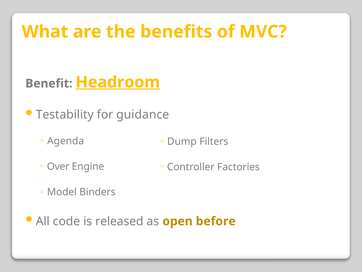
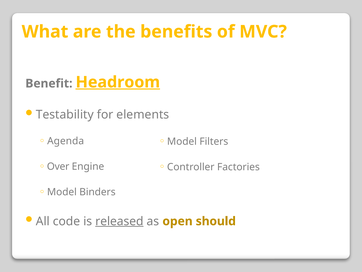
guidance: guidance -> elements (143, 114)
Dump: Dump -> Model (182, 141)
released underline: none -> present (119, 221)
before: before -> should (216, 221)
